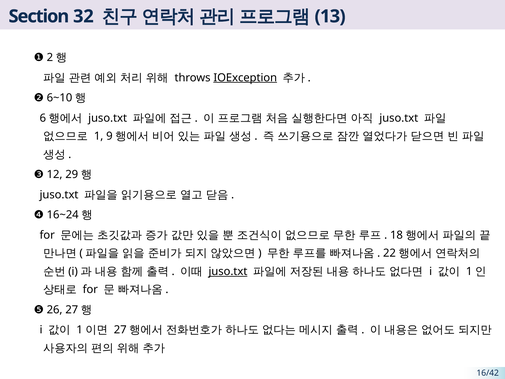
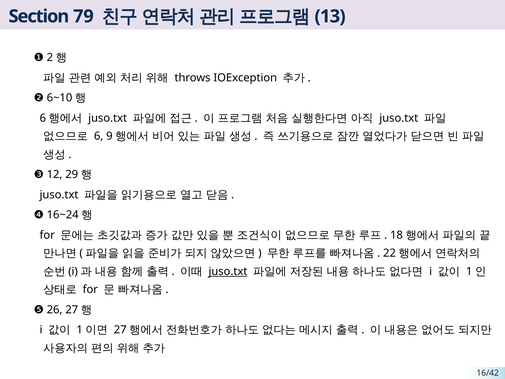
32: 32 -> 79 (83, 16)
IOException underline: present -> none (245, 78)
1: 1 -> 6 (99, 136)
